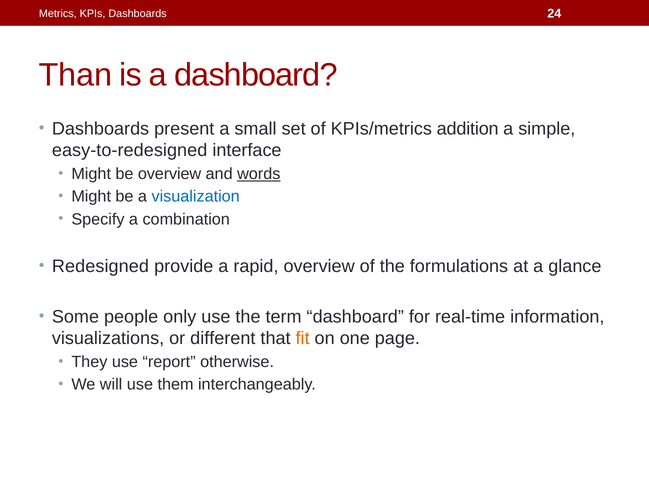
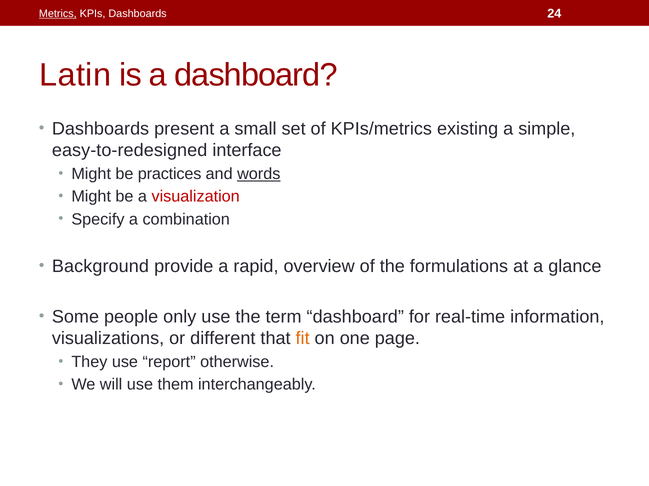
Metrics underline: none -> present (58, 14)
Than: Than -> Latin (75, 75)
addition: addition -> existing (468, 129)
be overview: overview -> practices (170, 174)
visualization colour: blue -> red (196, 197)
Redesigned: Redesigned -> Background (100, 267)
